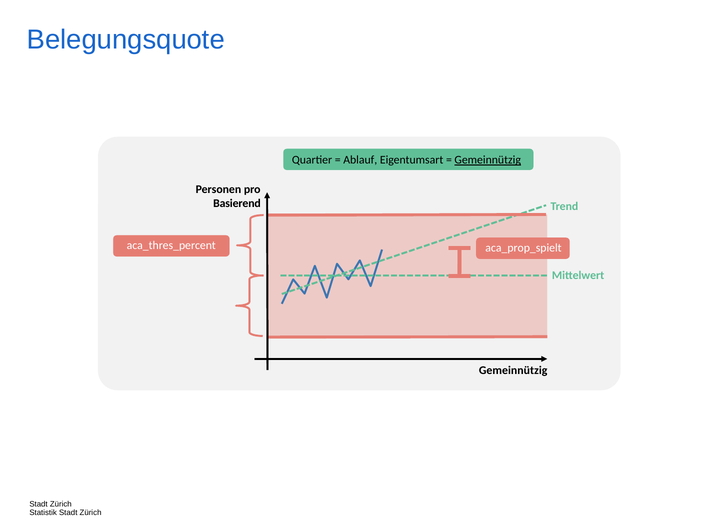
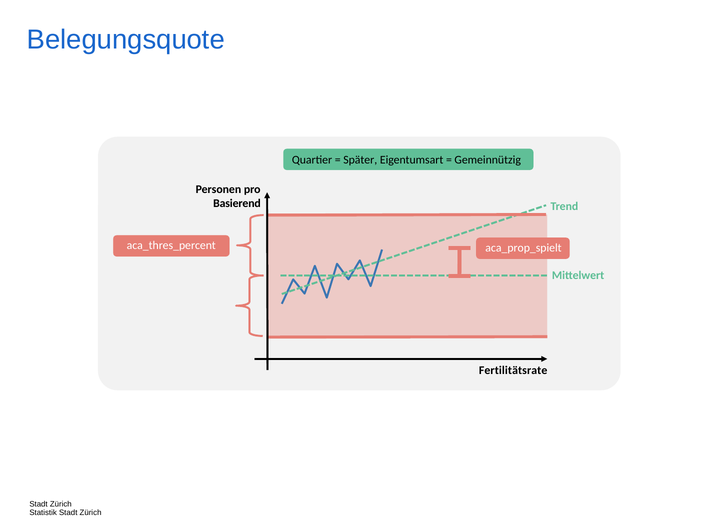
Ablauf: Ablauf -> Später (360, 160)
Gemeinnützig underline: present -> none (488, 160)
Gemeinnützig: Gemeinnützig -> Fertilitätsrate (513, 371)
